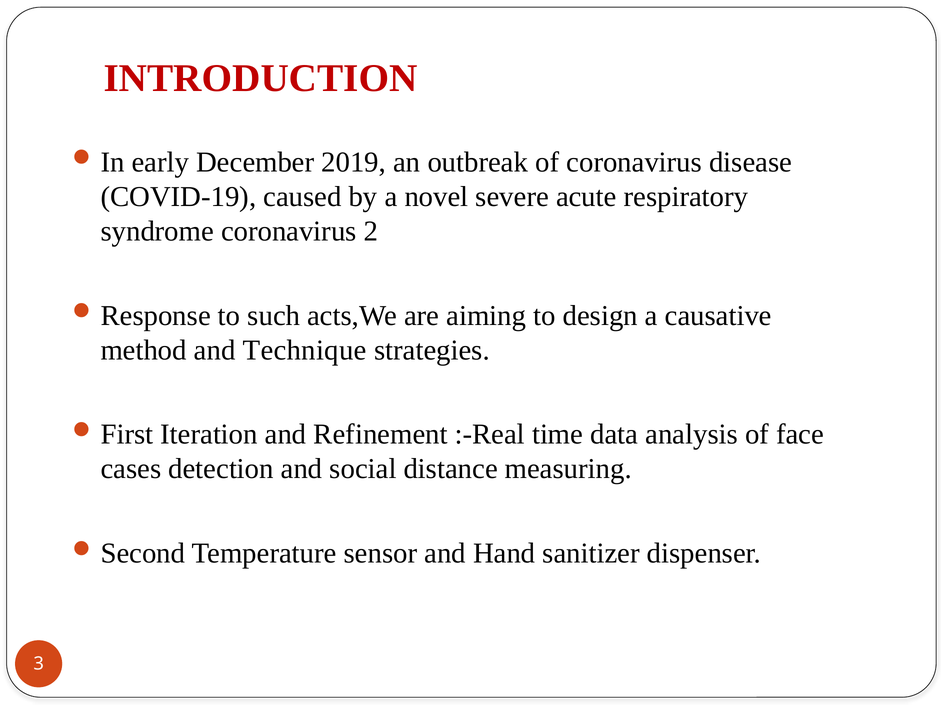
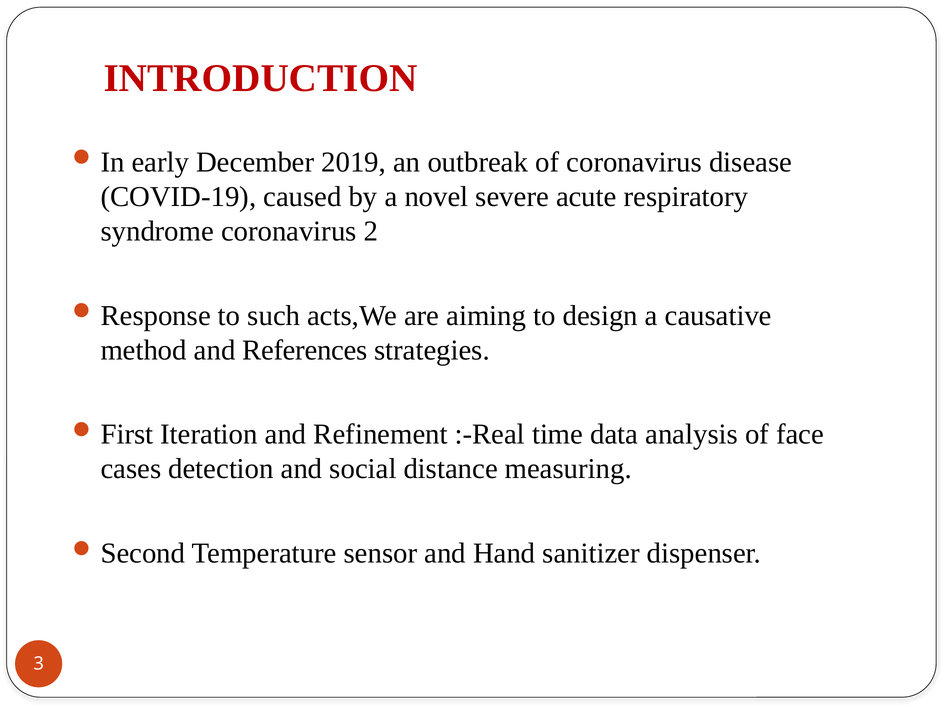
Technique: Technique -> References (305, 350)
